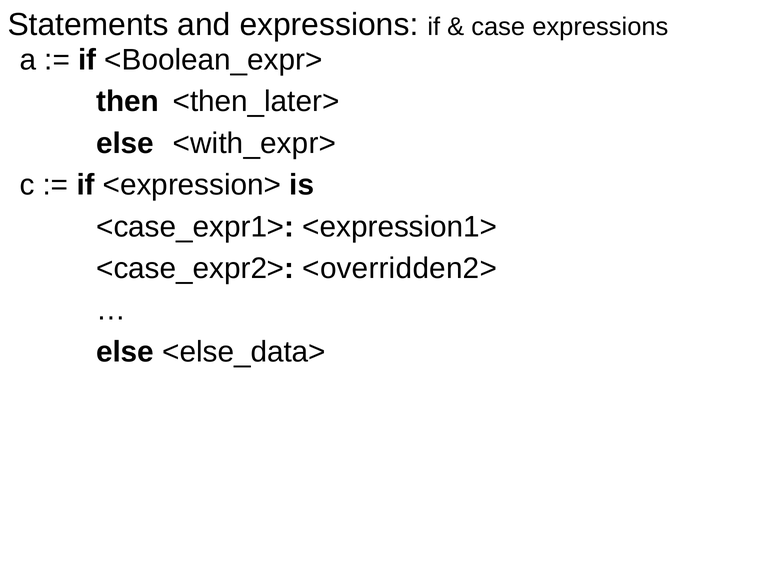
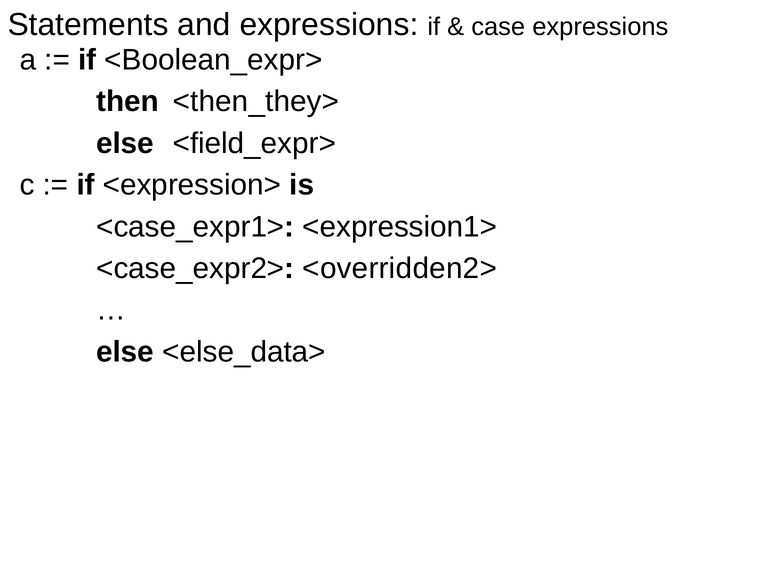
<then_later>: <then_later> -> <then_they> (256, 102)
<with_expr>: <with_expr> -> <field_expr> (254, 143)
